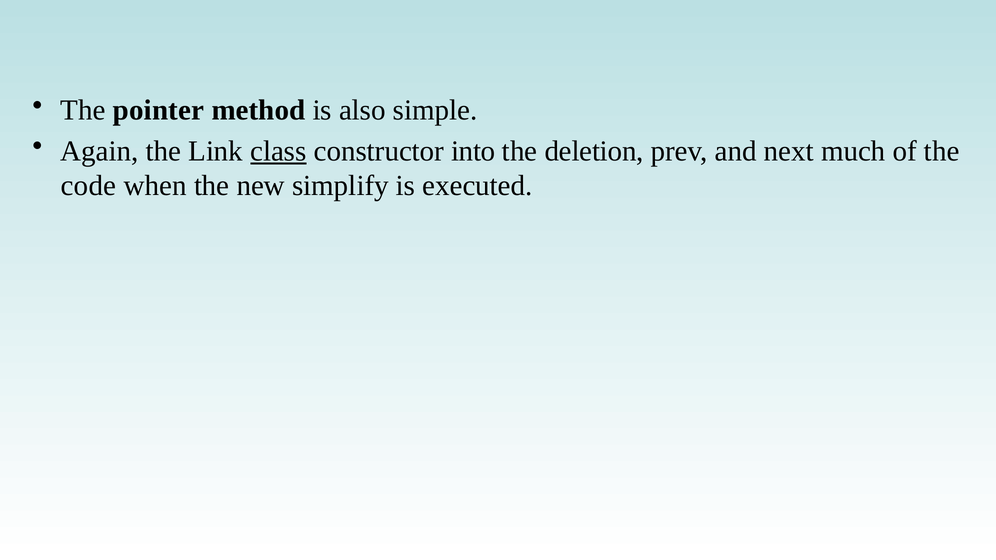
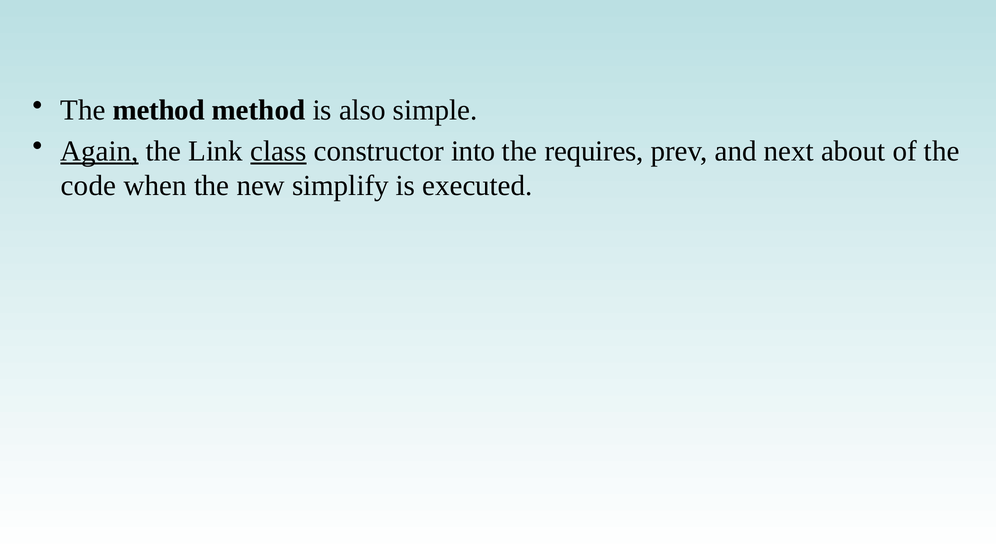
The pointer: pointer -> method (159, 110)
Again underline: none -> present (99, 151)
deletion: deletion -> requires (594, 151)
much: much -> about (853, 151)
